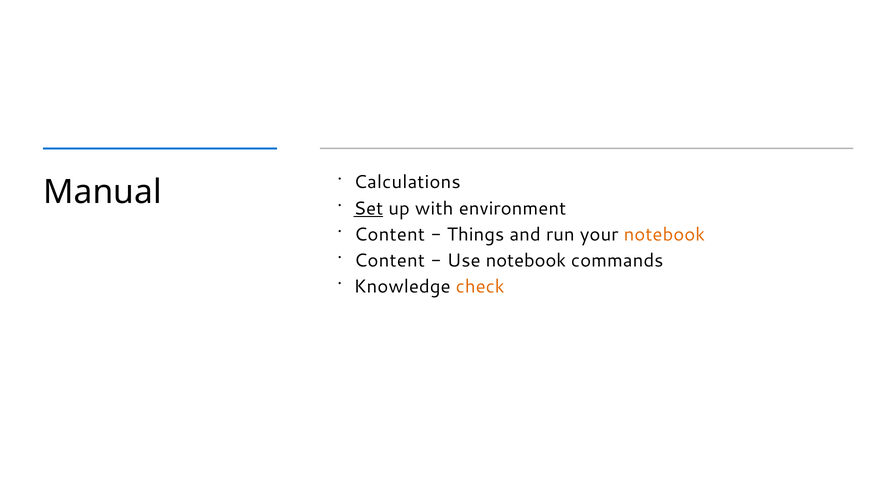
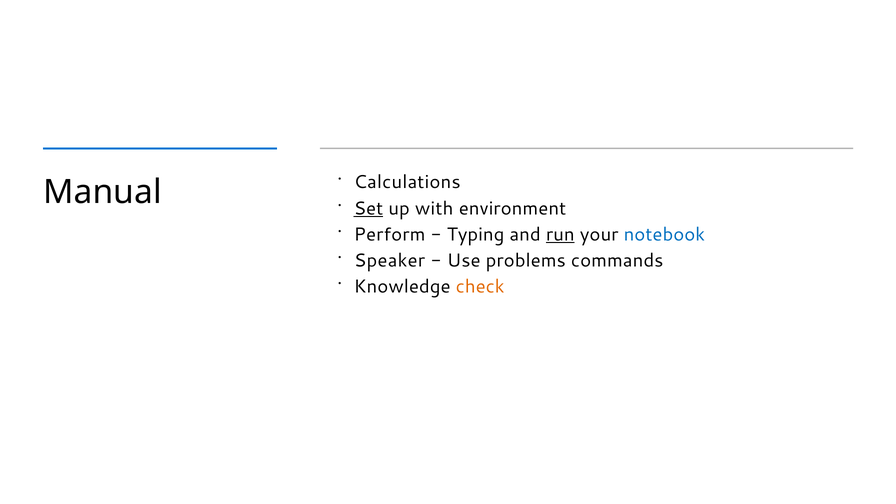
Content: Content -> Perform (390, 235)
Things: Things -> Typing (476, 235)
run underline: none -> present (560, 235)
notebook colour: orange -> blue (664, 235)
Content: Content -> Speaker (390, 261)
Use notebook: notebook -> problems (526, 261)
